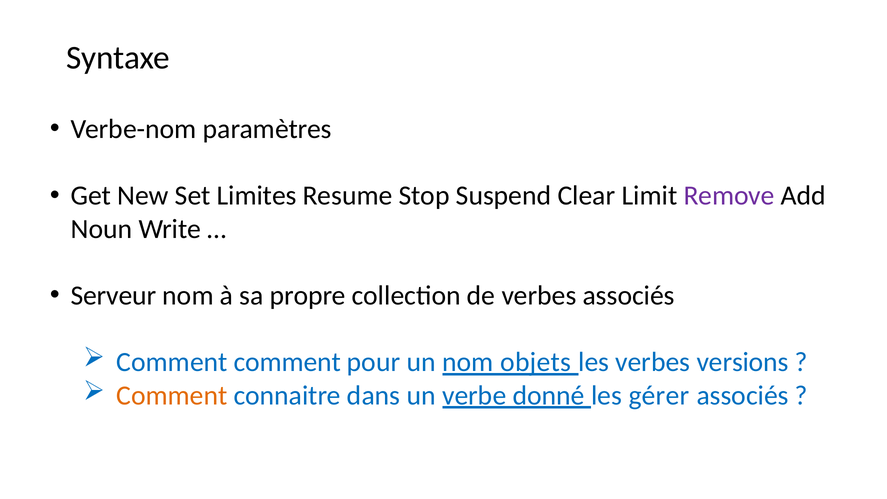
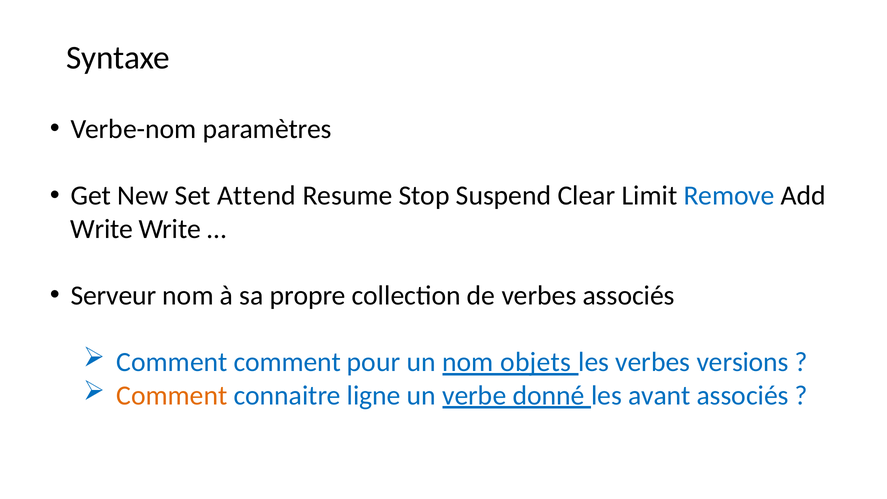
Limites: Limites -> Attend (257, 196)
Remove colour: purple -> blue (729, 196)
Noun: Noun -> Write (102, 229)
dans: dans -> ligne (374, 395)
gérer: gérer -> avant (659, 395)
